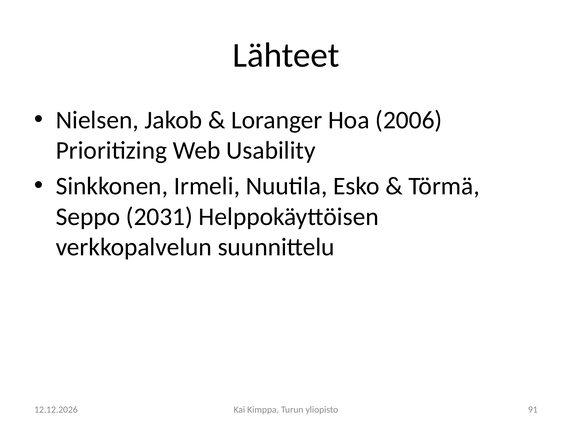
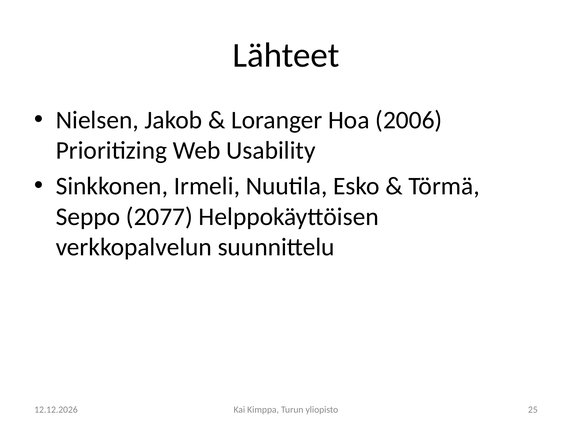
2031: 2031 -> 2077 (159, 217)
91: 91 -> 25 (533, 410)
